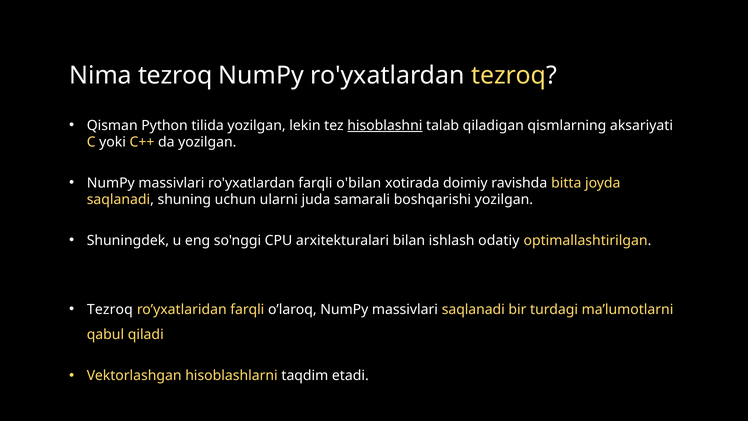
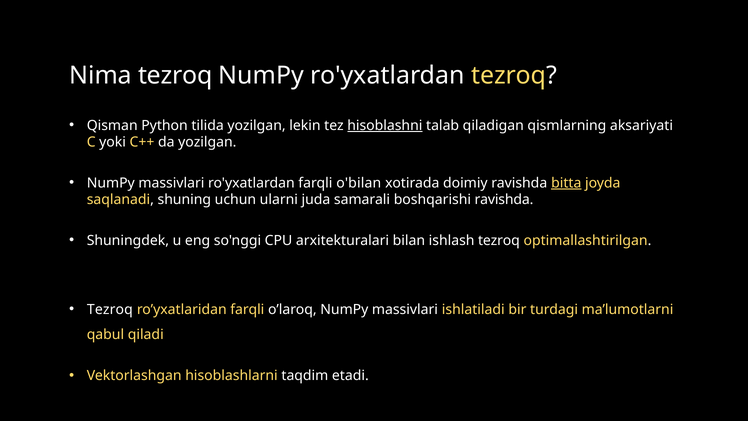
bitta underline: none -> present (566, 183)
boshqarishi yozilgan: yozilgan -> ravishda (504, 200)
ishlash odatiy: odatiy -> tezroq (499, 240)
massivlari saqlanadi: saqlanadi -> ishlatiladi (473, 309)
